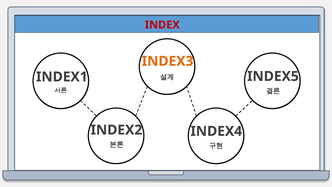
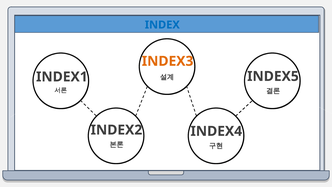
INDEX colour: red -> blue (162, 25)
